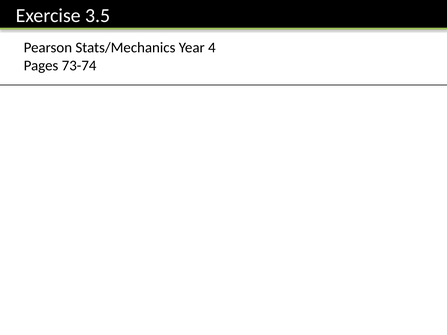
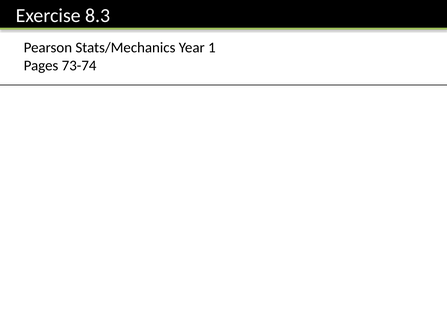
3.5: 3.5 -> 8.3 (98, 16)
4: 4 -> 1 (212, 48)
